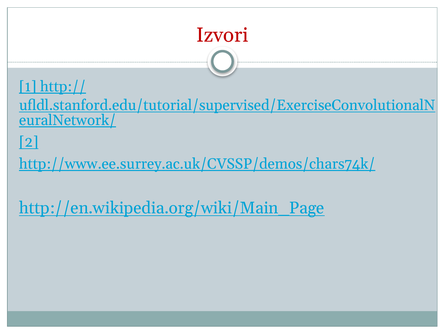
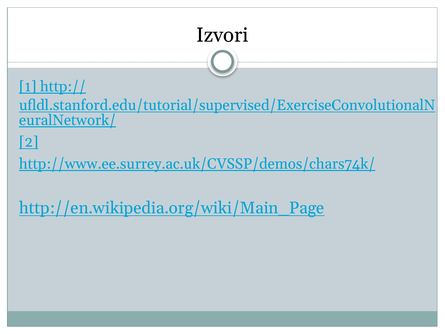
Izvori colour: red -> black (222, 35)
